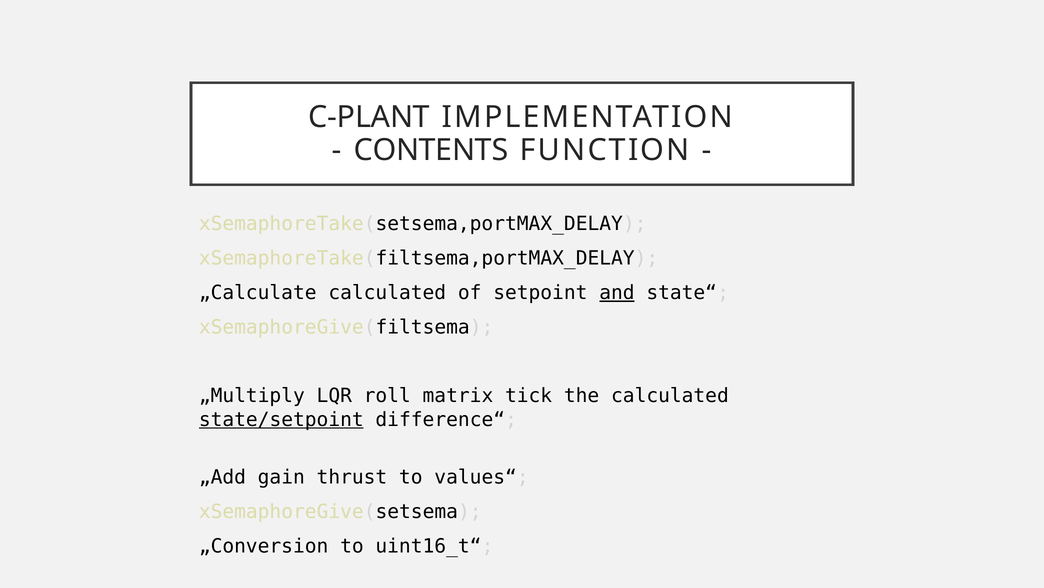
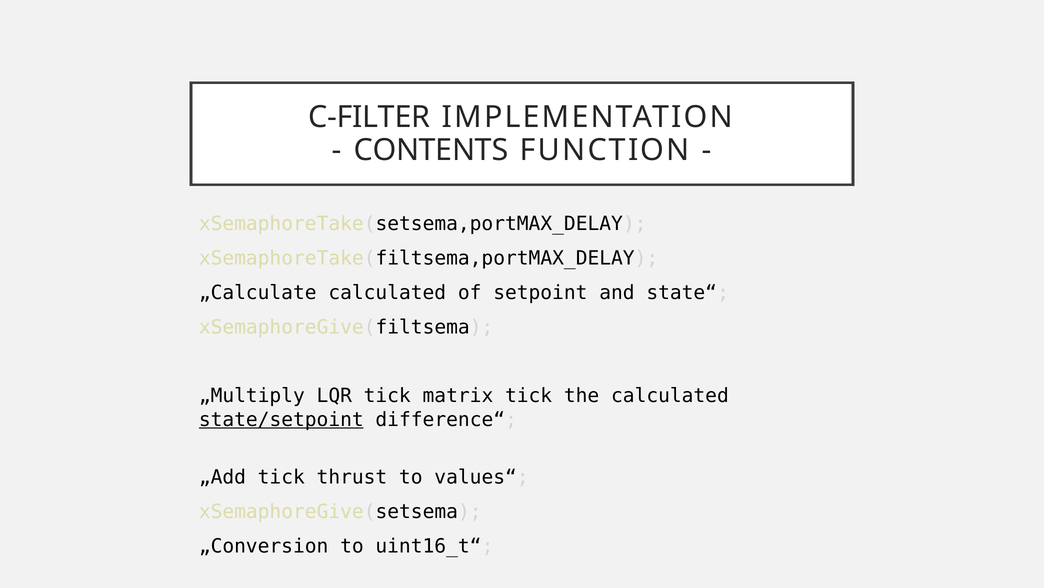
C-PLANT: C-PLANT -> C-FILTER (369, 117)
and underline: present -> none (617, 292)
LQR roll: roll -> tick (387, 396)
„Add gain: gain -> tick (281, 477)
